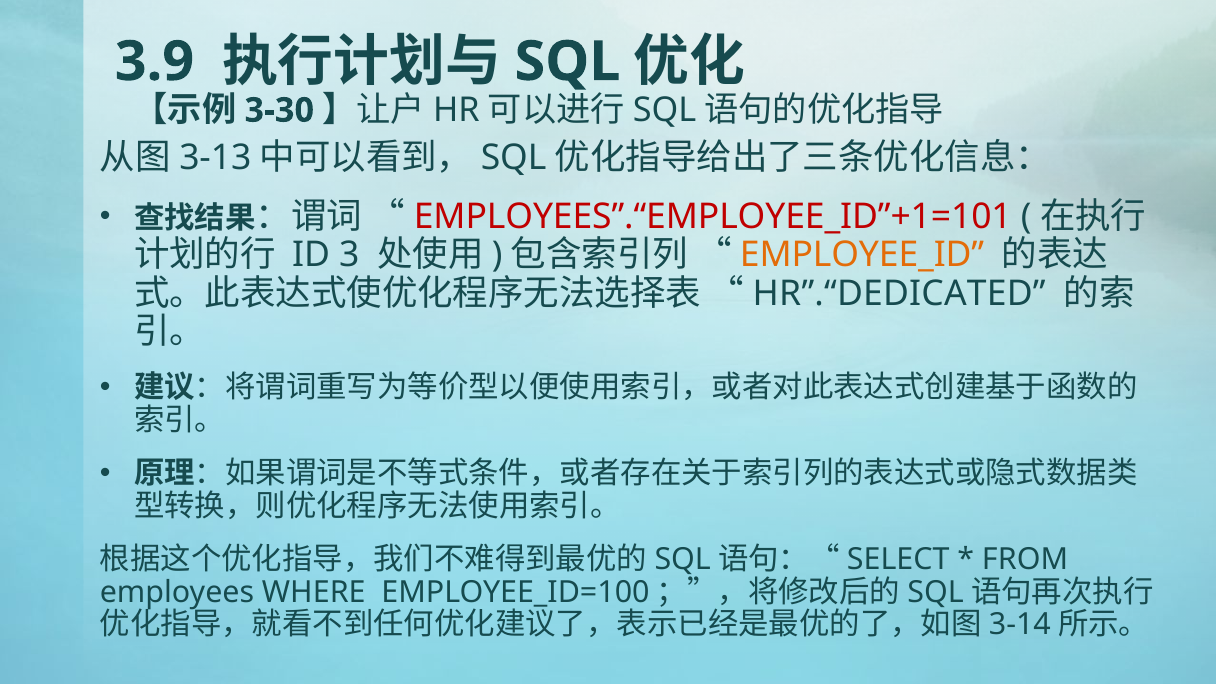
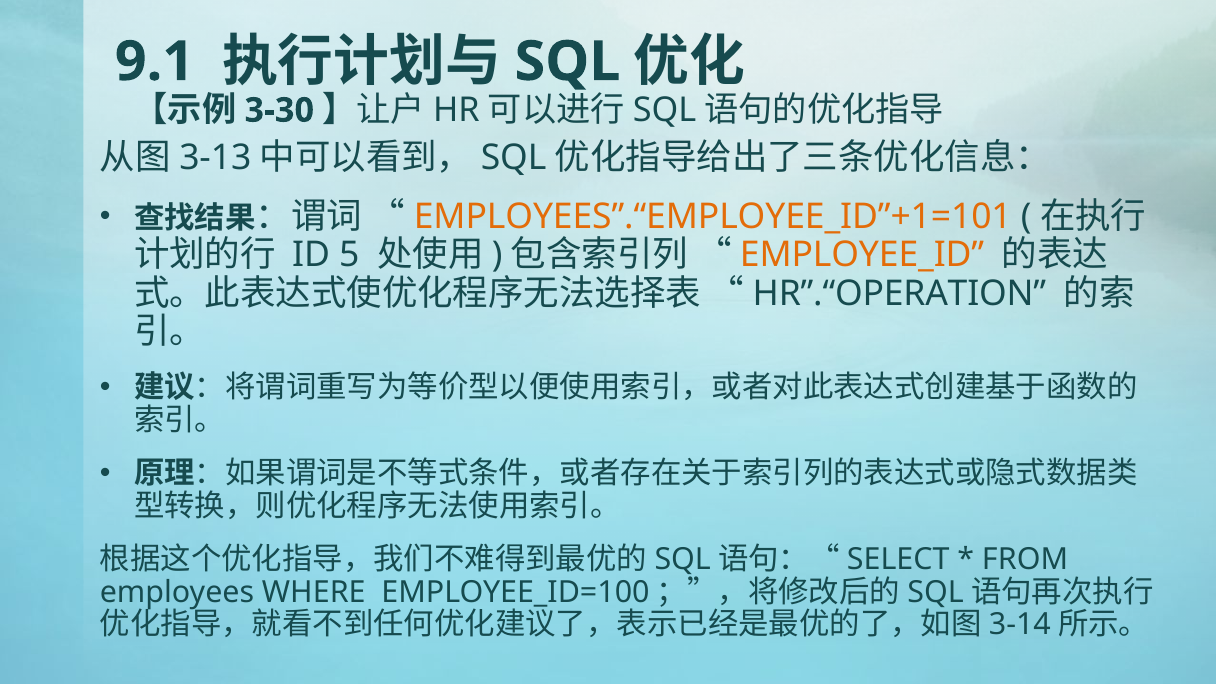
3.9: 3.9 -> 9.1 (154, 62)
EMPLOYEES”.“EMPLOYEE_ID”+1=101 colour: red -> orange (713, 217)
3: 3 -> 5 (349, 255)
HR”.“DEDICATED: HR”.“DEDICATED -> HR”.“OPERATION (899, 293)
